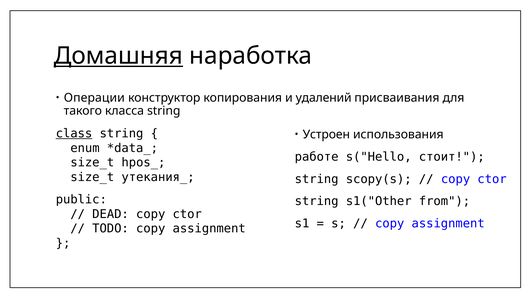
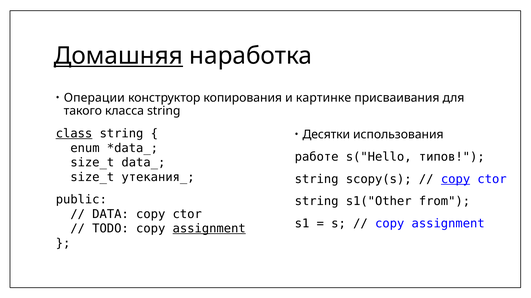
удалений: удалений -> картинке (324, 98)
Устроен: Устроен -> Десятки (326, 135)
стоит: стоит -> типов (452, 157)
hpos_: hpos_ -> data_ (143, 163)
copy underline: none -> present (456, 179)
DEAD: DEAD -> DATA (111, 215)
assignment underline: none -> present (209, 229)
